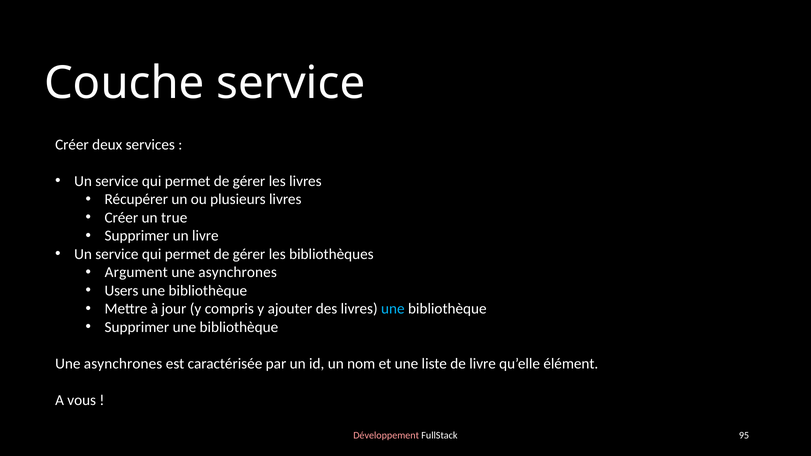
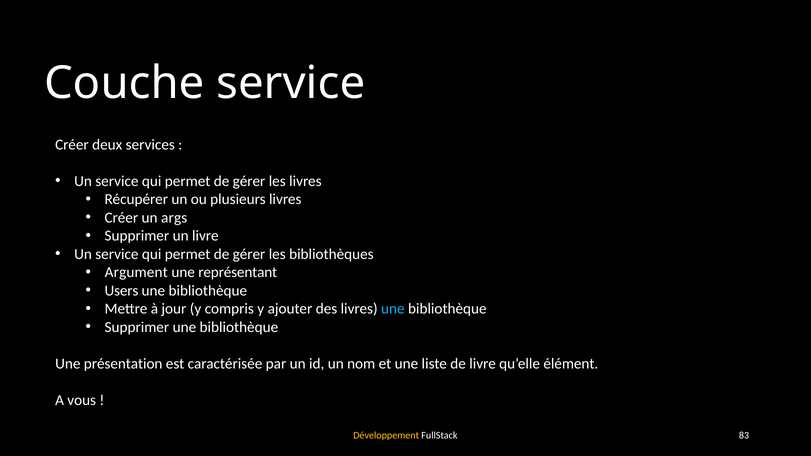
true: true -> args (174, 218)
asynchrones: asynchrones -> représentant (238, 272)
asynchrones: asynchrones -> présentation (123, 364)
Développement colour: pink -> yellow (386, 436)
95: 95 -> 83 (744, 436)
